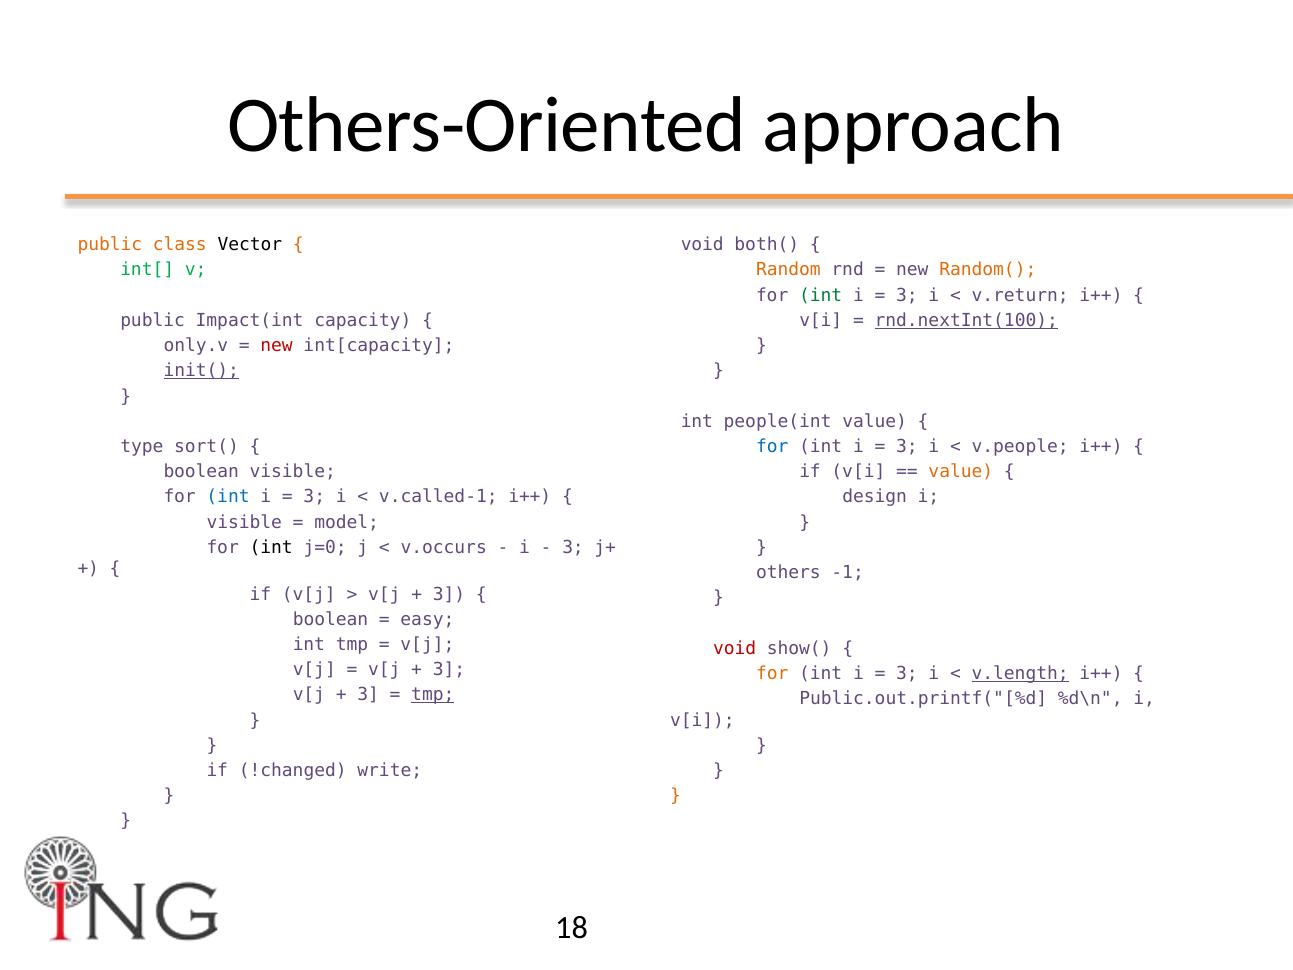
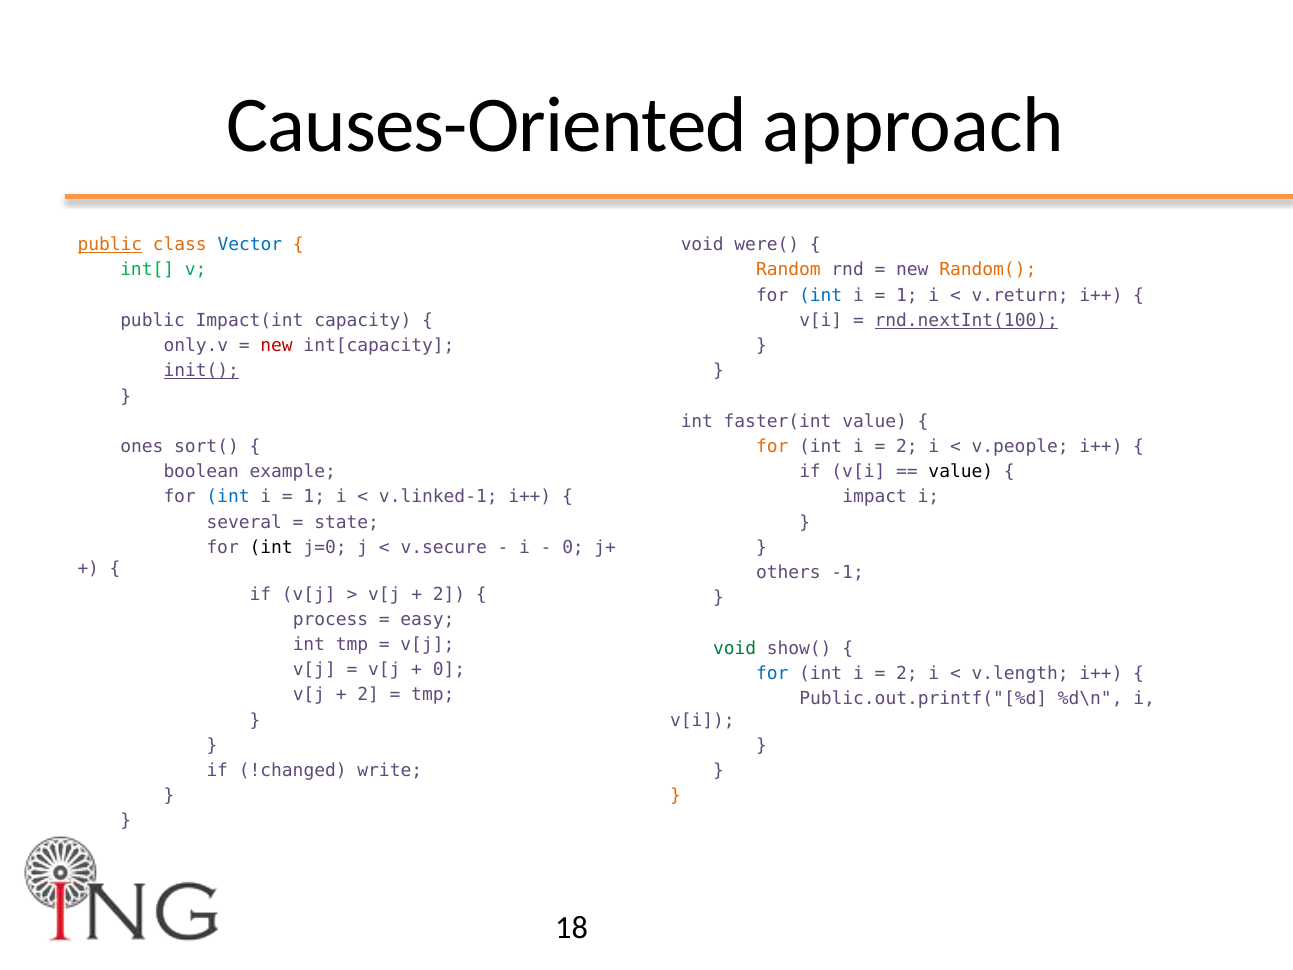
Others-Oriented: Others-Oriented -> Causes-Oriented (487, 125)
public underline: none -> present (110, 245)
Vector colour: black -> blue (250, 245)
both(: both( -> were( (767, 245)
int colour: green -> blue (821, 295)
3: 3 -> 1 (907, 295)
people(int: people(int -> faster(int (778, 421)
type: type -> ones (142, 446)
for colour: blue -> orange (772, 446)
3: 3 -> 2 (907, 446)
boolean visible: visible -> example (293, 472)
value colour: orange -> black (961, 472)
3: 3 -> 1 (314, 497)
v.called-1: v.called-1 -> v.linked-1 (438, 497)
design: design -> impact (875, 497)
visible: visible -> several (244, 522)
model: model -> state (347, 522)
v.occurs: v.occurs -> v.secure (444, 547)
3: 3 -> 0 (573, 547)
3: 3 -> 2 (449, 594)
boolean: boolean -> process (331, 619)
void colour: red -> green (735, 648)
3: 3 -> 0 (449, 670)
for colour: orange -> blue (772, 673)
3: 3 -> 2 (907, 673)
v.length underline: present -> none (1020, 673)
3: 3 -> 2 (368, 695)
tmp underline: present -> none (433, 695)
